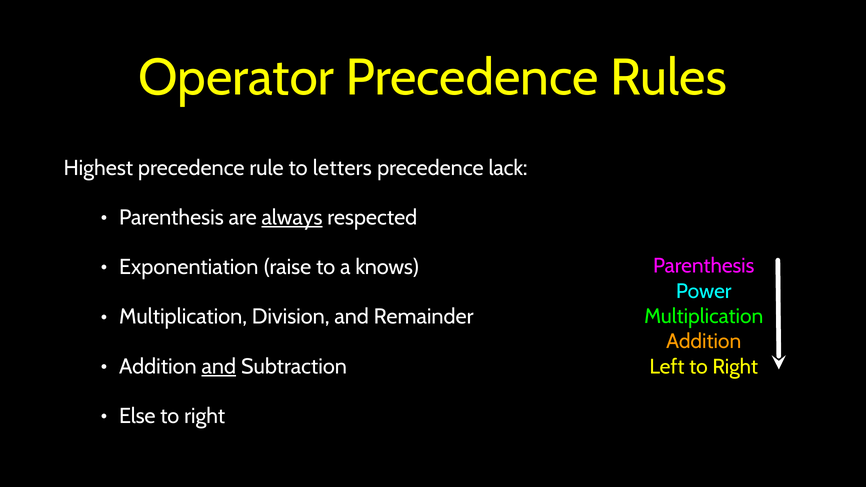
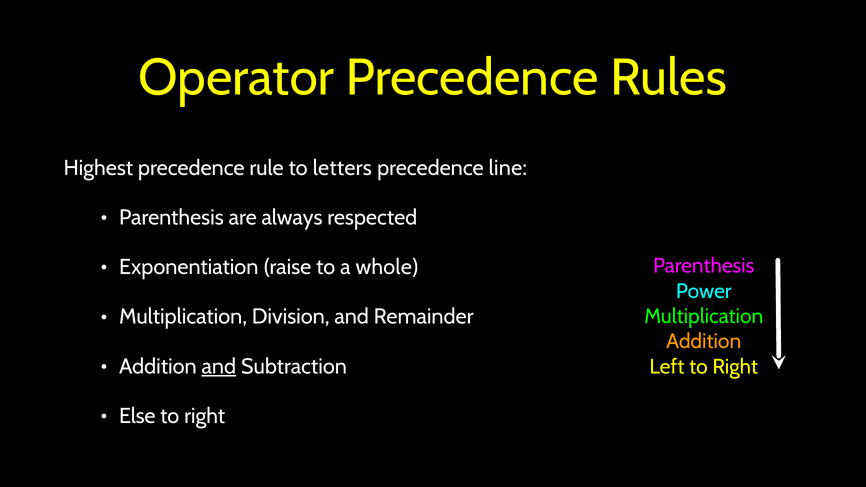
lack: lack -> line (508, 168)
always underline: present -> none (292, 218)
knows: knows -> whole (387, 267)
